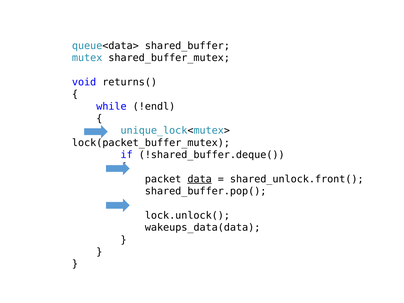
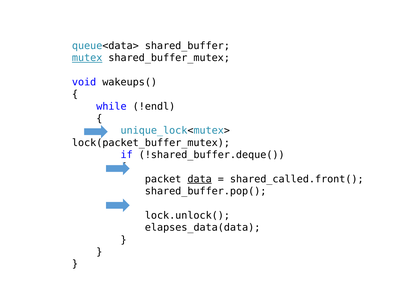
mutex underline: none -> present (87, 58)
returns(: returns( -> wakeups( (130, 82)
shared_unlock.front(: shared_unlock.front( -> shared_called.front( (297, 179)
wakeups_data(data: wakeups_data(data -> elapses_data(data (203, 228)
